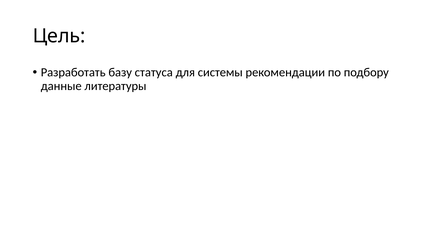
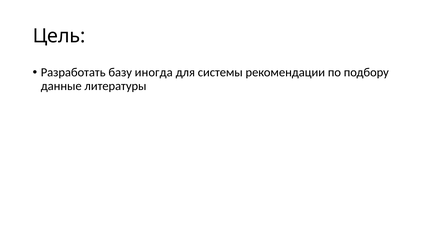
статуса: статуса -> иногда (154, 73)
